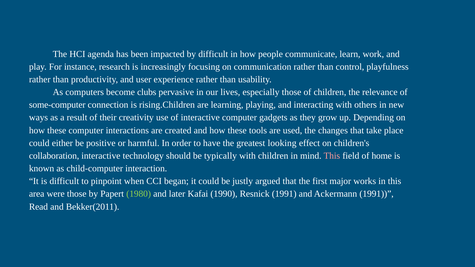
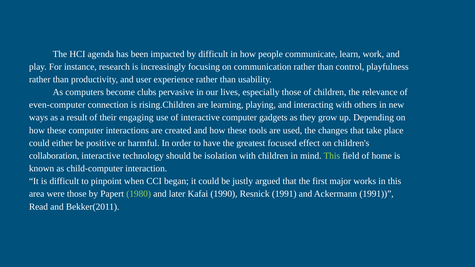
some-computer: some-computer -> even-computer (57, 105)
creativity: creativity -> engaging (136, 118)
looking: looking -> focused (282, 143)
typically: typically -> isolation (220, 156)
This colour: pink -> light green (332, 156)
